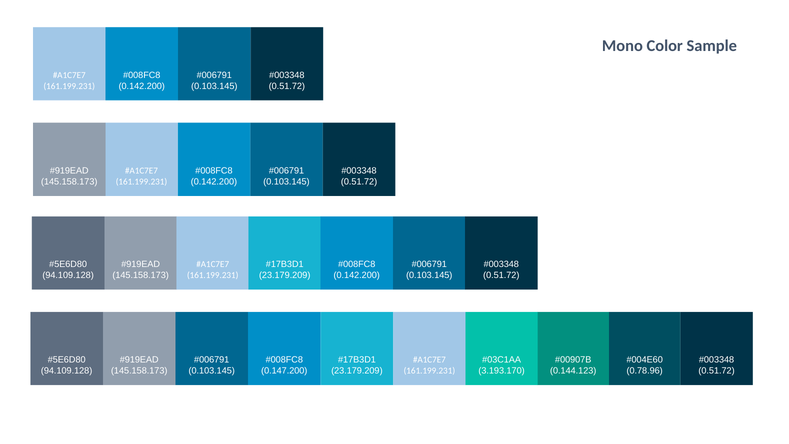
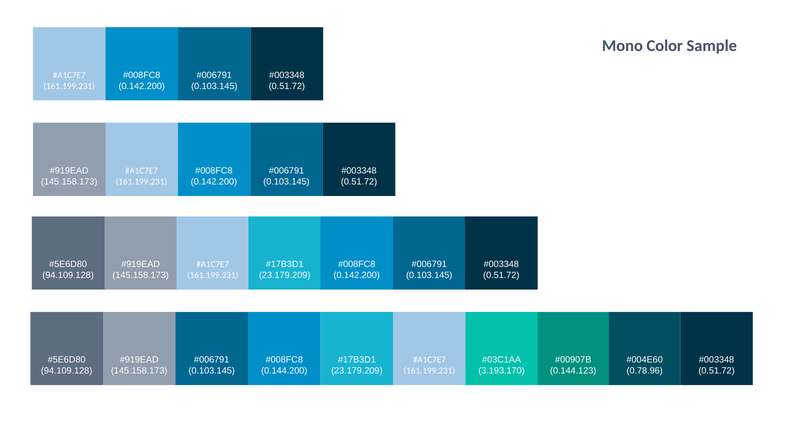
0.147.200: 0.147.200 -> 0.144.200 (284, 371)
